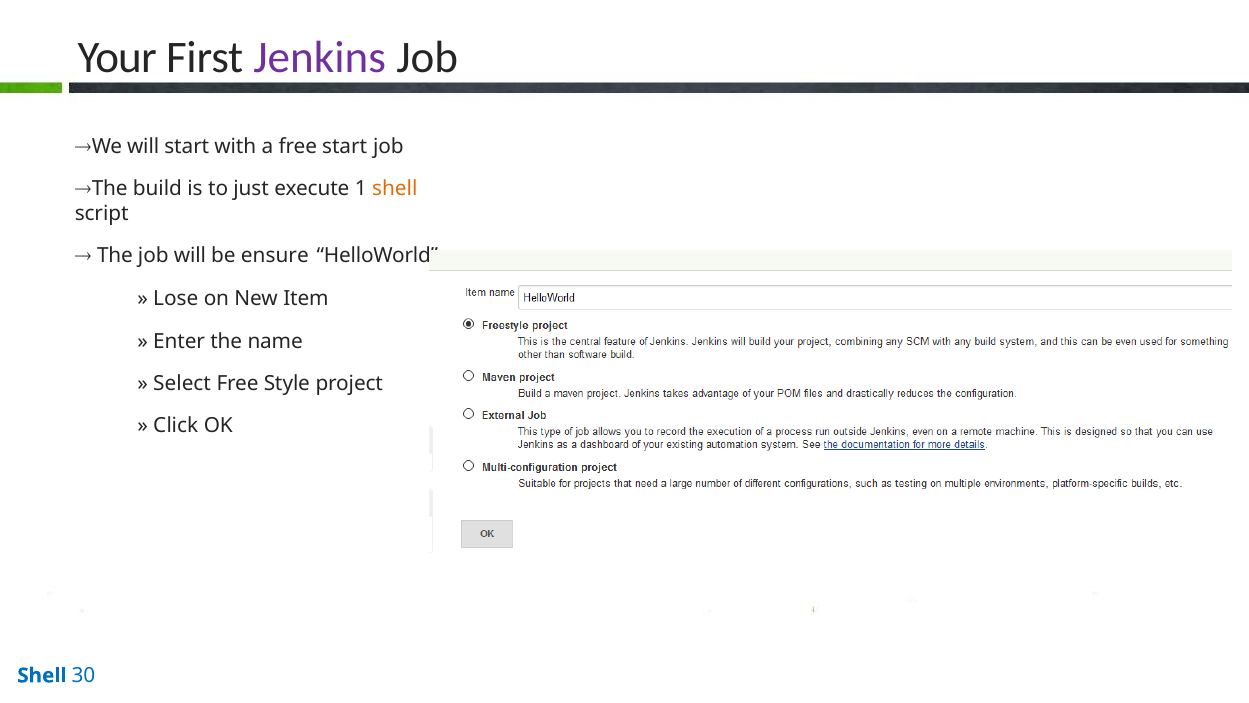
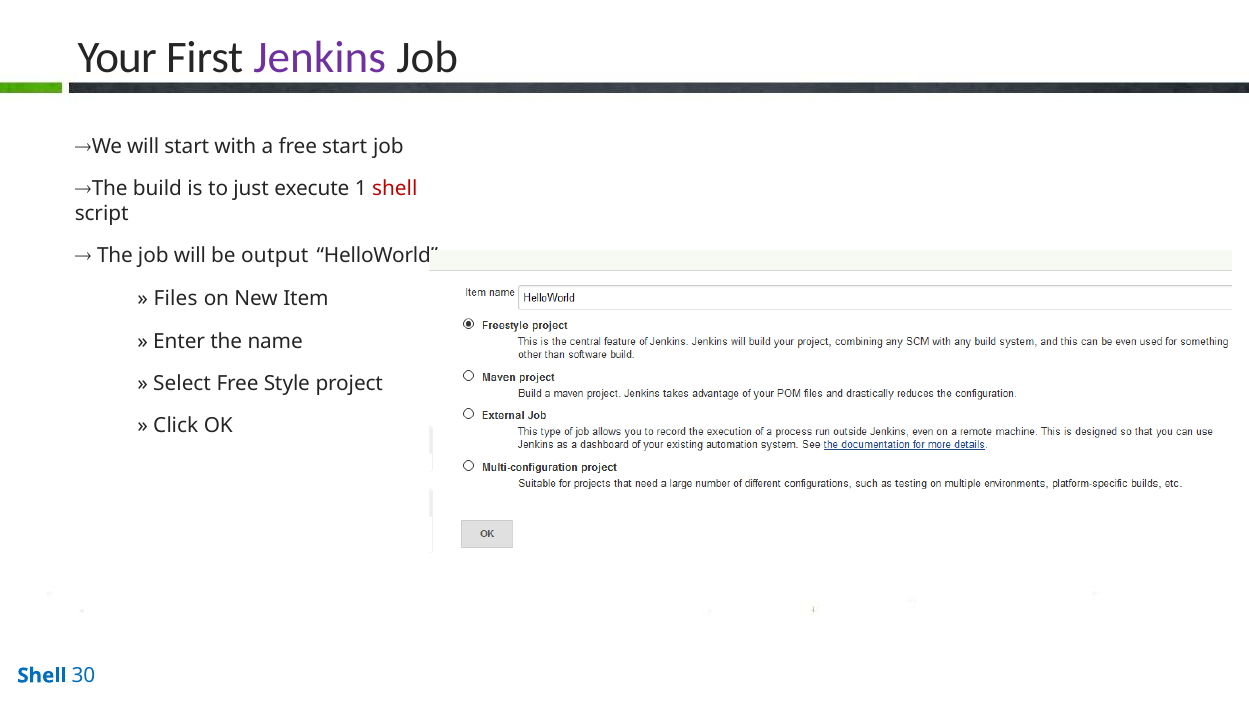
shell colour: orange -> red (395, 189)
ensure: ensure -> output (275, 256)
Lose: Lose -> Files (176, 298)
